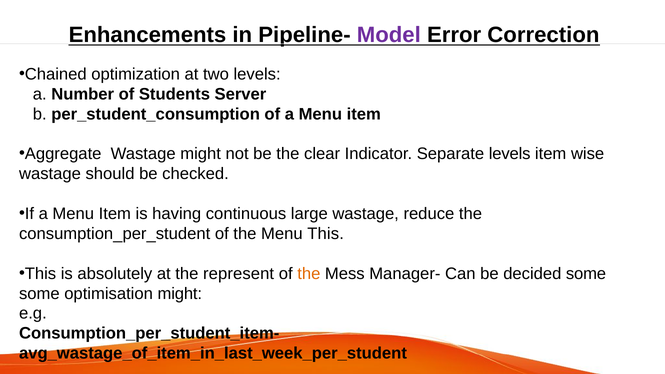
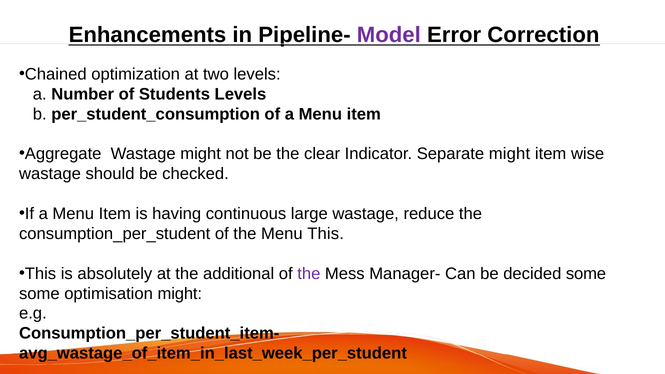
Students Server: Server -> Levels (240, 94)
Separate levels: levels -> might (509, 154)
represent: represent -> additional (239, 274)
the colour: orange -> purple (309, 274)
